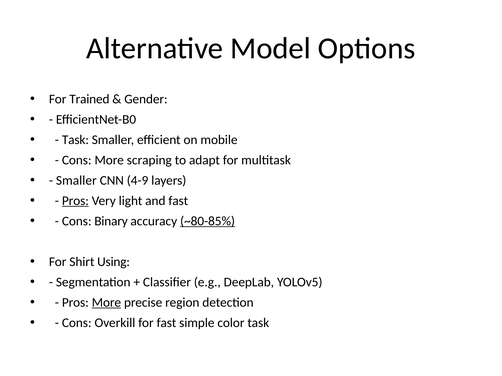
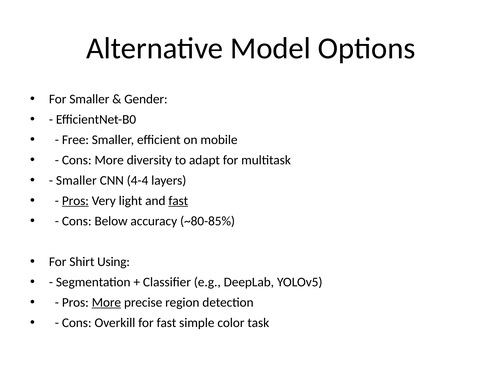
For Trained: Trained -> Smaller (89, 99)
Task: Task -> Free (75, 140)
scraping: scraping -> diversity (149, 160)
4-9: 4-9 -> 4-4 (138, 181)
fast underline: none -> present (178, 201)
Binary: Binary -> Below (111, 221)
~80-85% underline: present -> none (208, 221)
